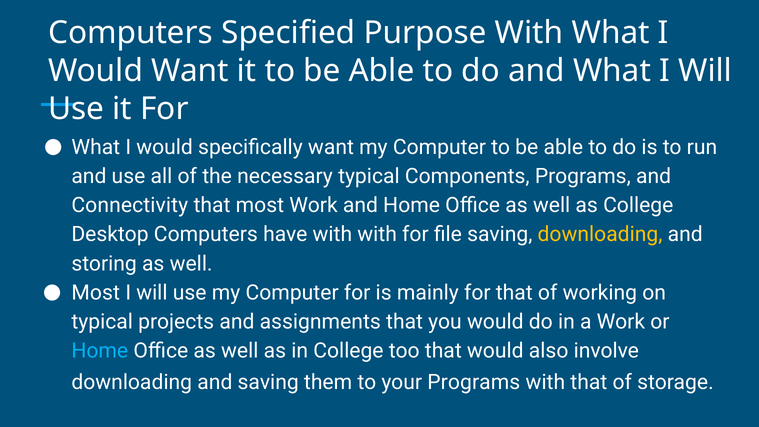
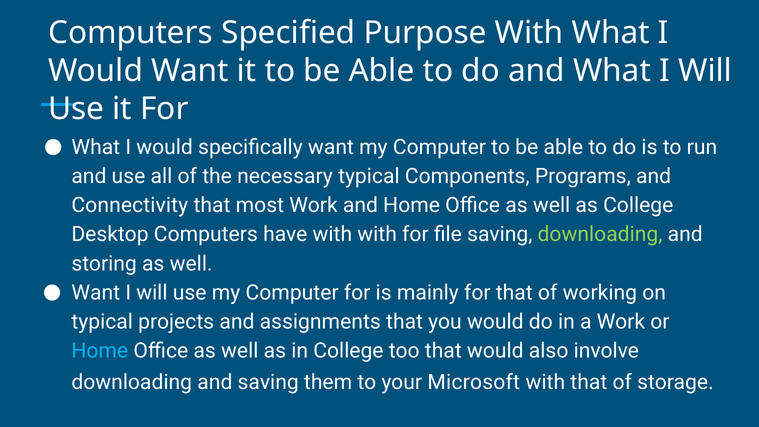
downloading colour: yellow -> light green (600, 234)
Most: Most -> Want (96, 293)
your Programs: Programs -> Microsoft (474, 382)
